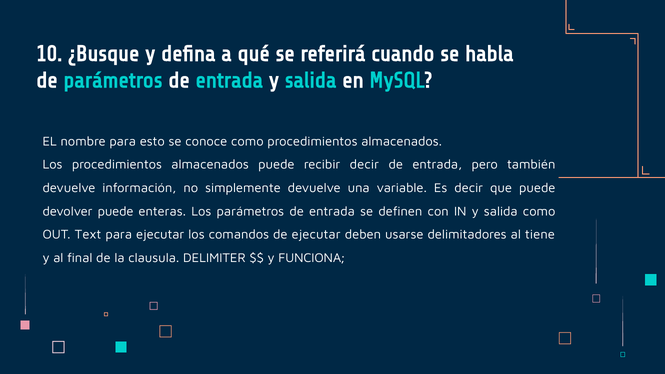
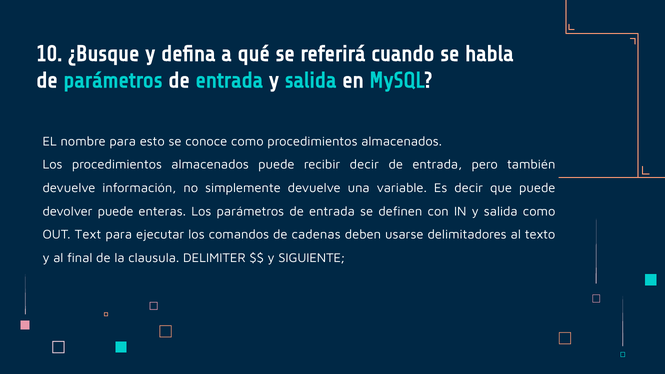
de ejecutar: ejecutar -> cadenas (316, 235)
tiene: tiene -> texto (540, 235)
FUNCIONA: FUNCIONA -> SIGUIENTE (312, 258)
